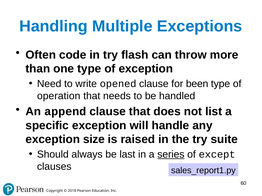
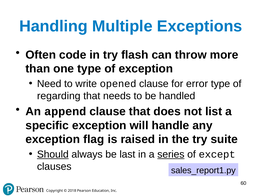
been: been -> error (197, 84)
operation: operation -> regarding (59, 96)
size: size -> flag (94, 140)
Should underline: none -> present (53, 155)
